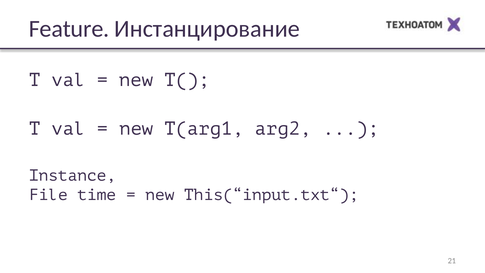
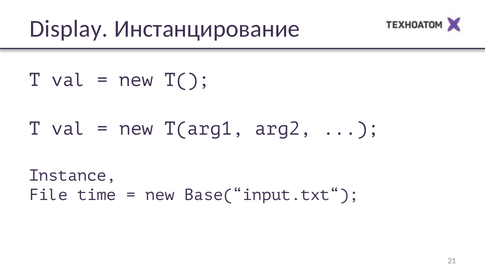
Feature: Feature -> Display (69, 29)
This(“input.txt“: This(“input.txt“ -> Base(“input.txt“ (272, 195)
